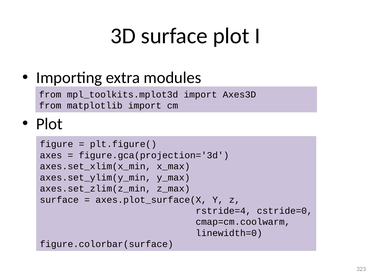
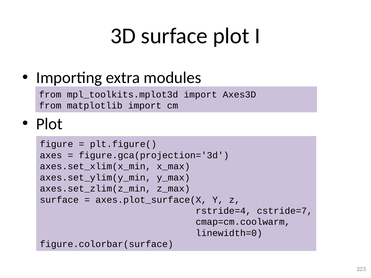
cstride=0: cstride=0 -> cstride=7 (285, 211)
